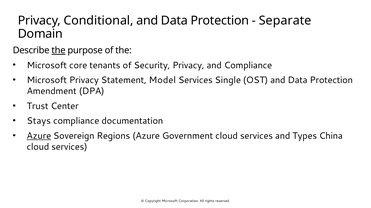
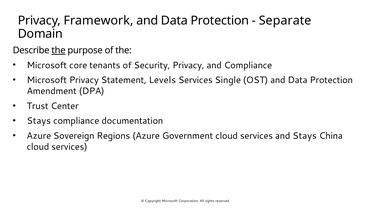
Conditional: Conditional -> Framework (98, 21)
Model: Model -> Levels (162, 80)
Azure underline: present -> none (39, 136)
and Types: Types -> Stays (305, 136)
